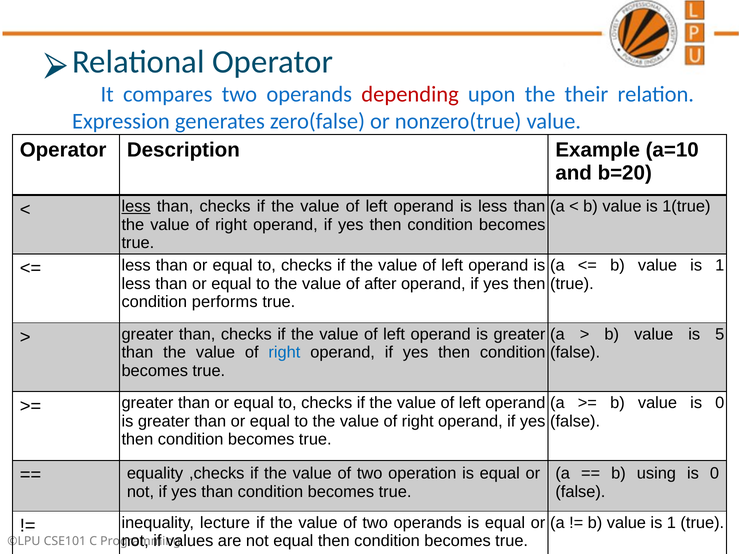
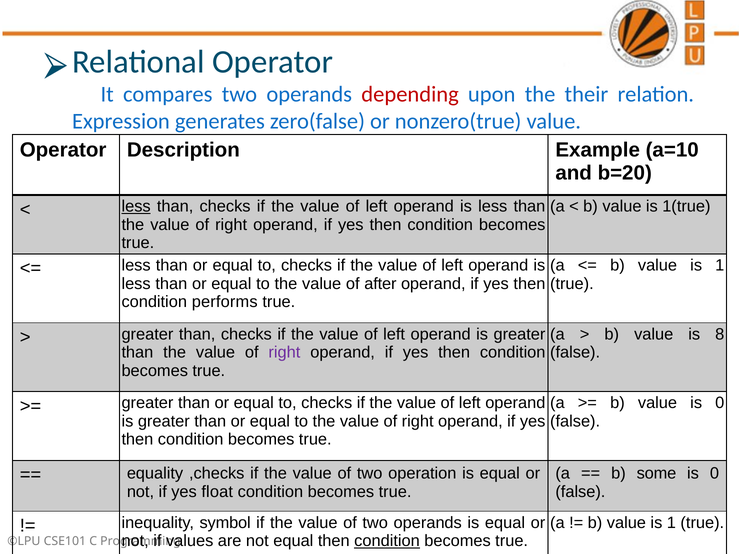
5: 5 -> 8 (720, 334)
right colour: blue -> purple (284, 353)
using: using -> some (656, 474)
yes than: than -> float (217, 492)
lecture: lecture -> symbol (225, 523)
condition underline: none -> present (387, 541)
